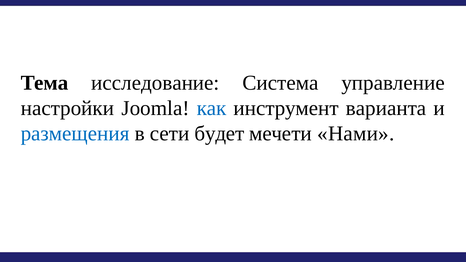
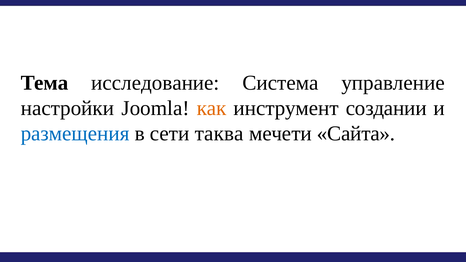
как colour: blue -> orange (212, 108)
варианта: варианта -> создании (386, 108)
будет: будет -> таква (219, 134)
Нами: Нами -> Сайта (356, 134)
